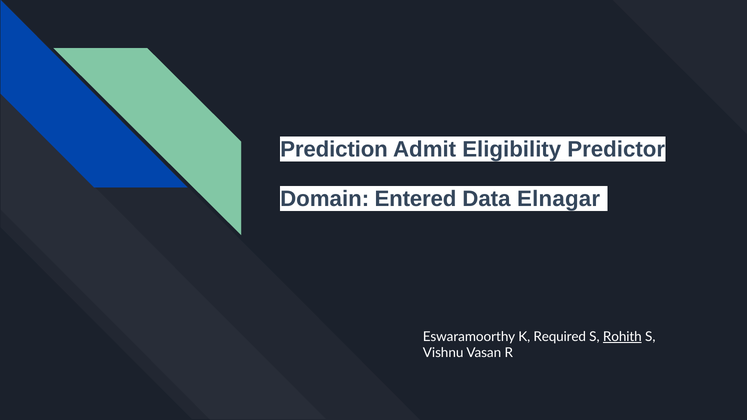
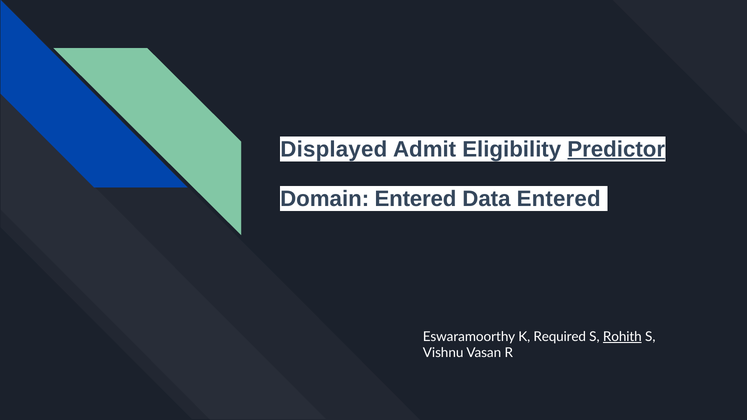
Prediction: Prediction -> Displayed (334, 149)
Predictor underline: none -> present (616, 149)
Data Elnagar: Elnagar -> Entered (559, 199)
